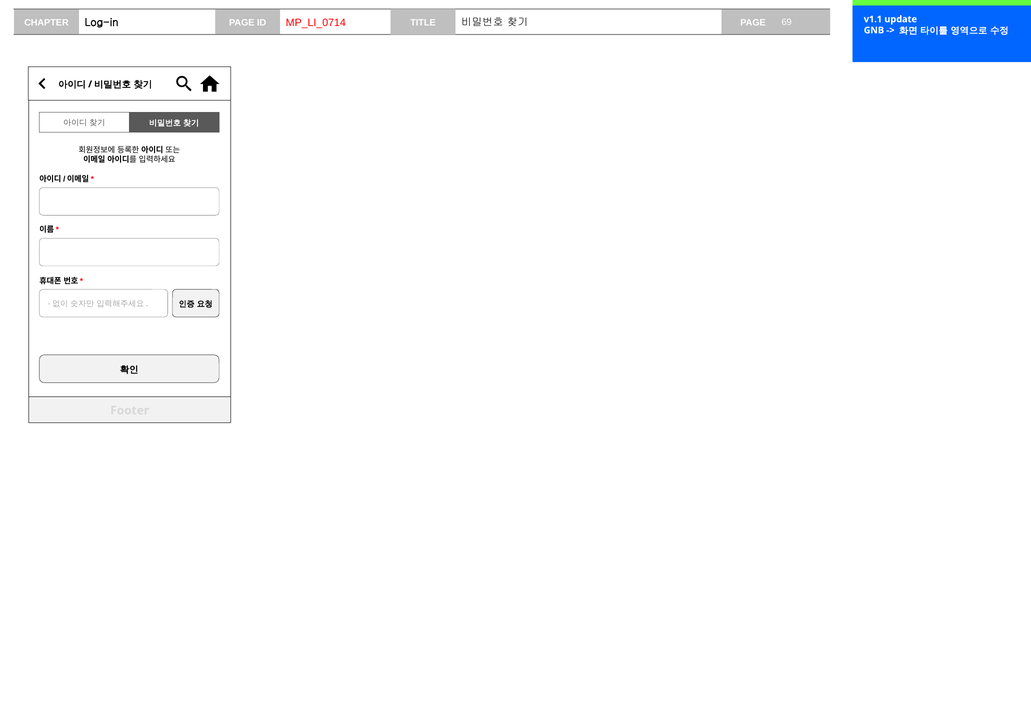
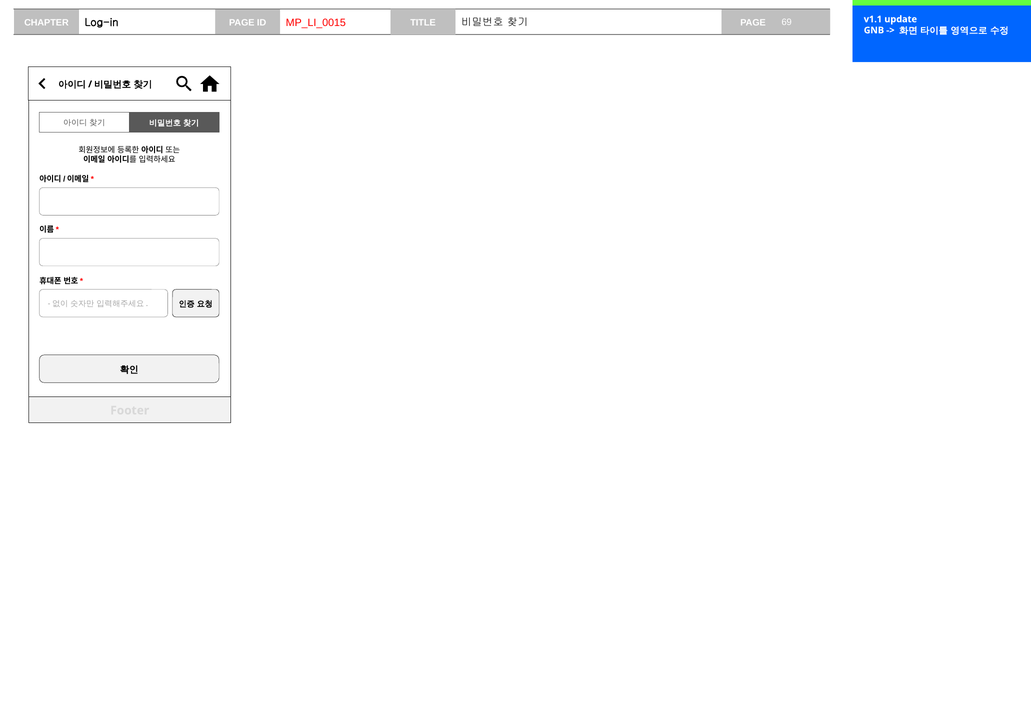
MP_LI_0714: MP_LI_0714 -> MP_LI_0015 (316, 23)
